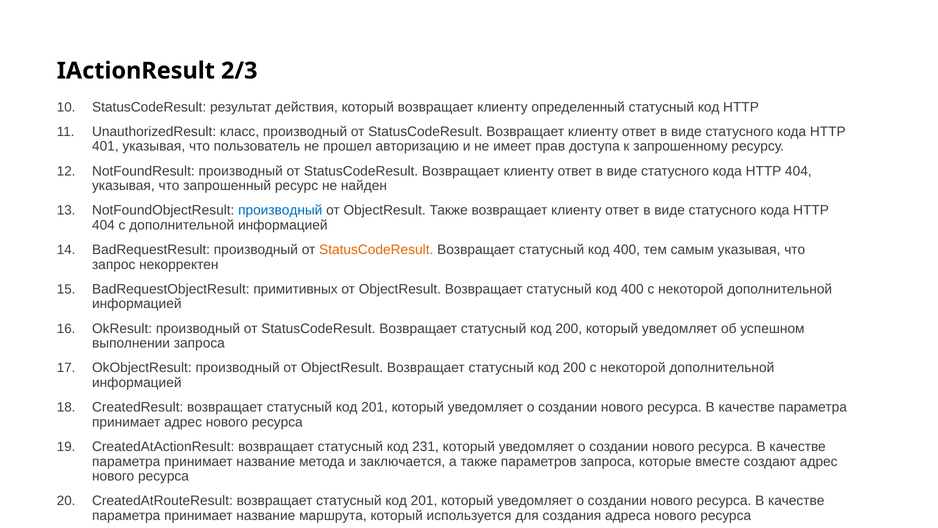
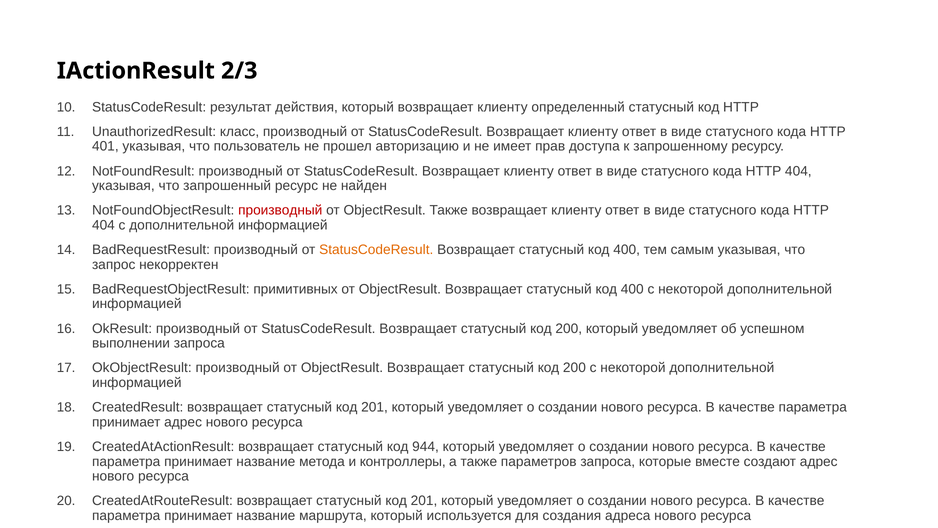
производный colour: blue -> red (280, 210)
231: 231 -> 944 (425, 446)
заключается: заключается -> контроллеры (403, 461)
